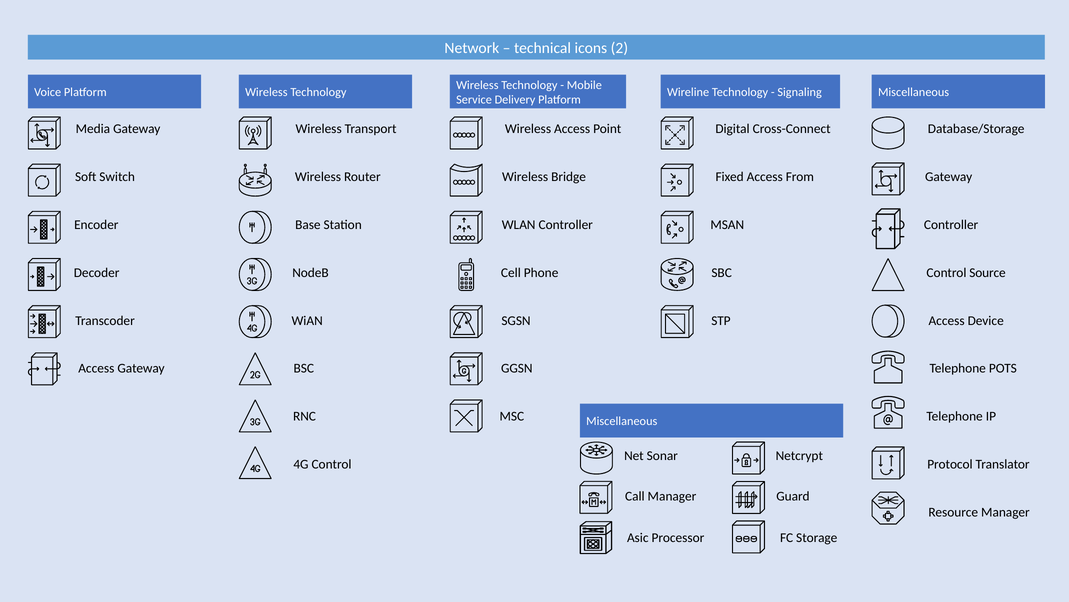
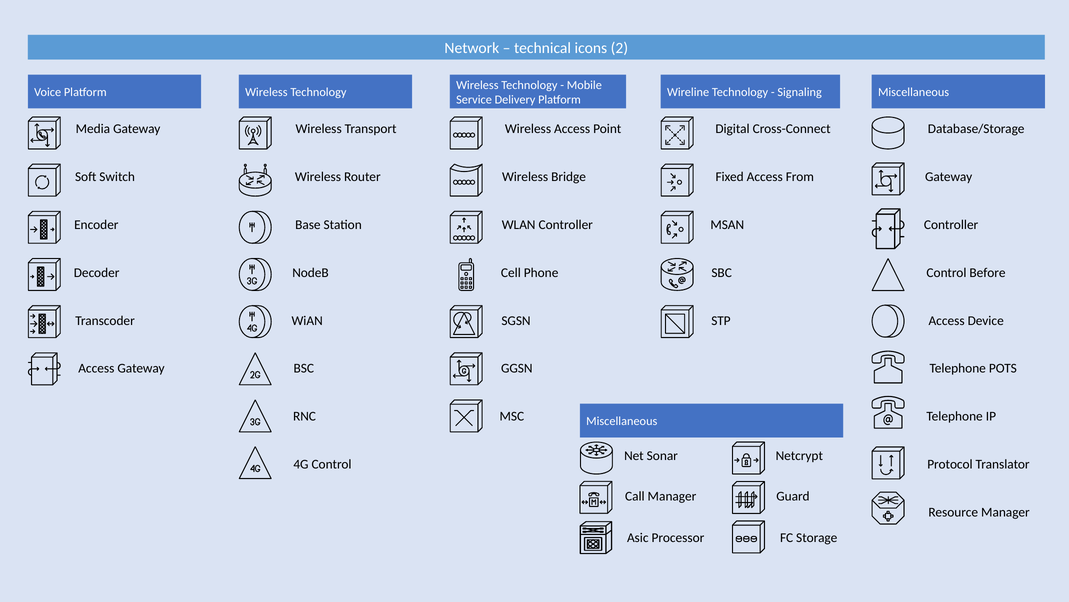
Source: Source -> Before (987, 272)
